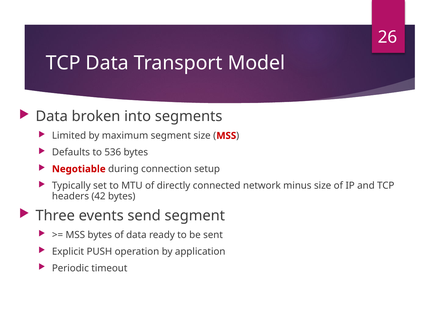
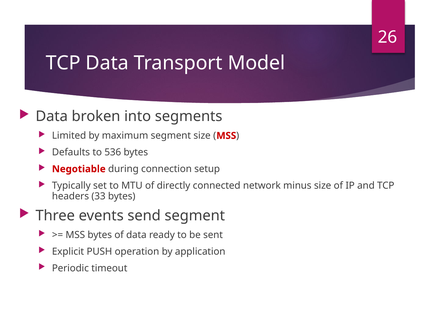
42: 42 -> 33 (99, 196)
